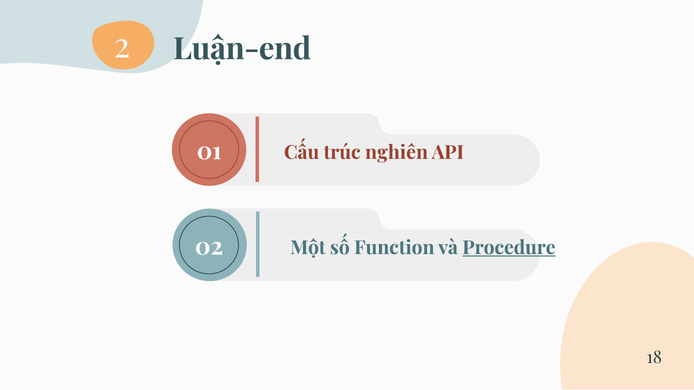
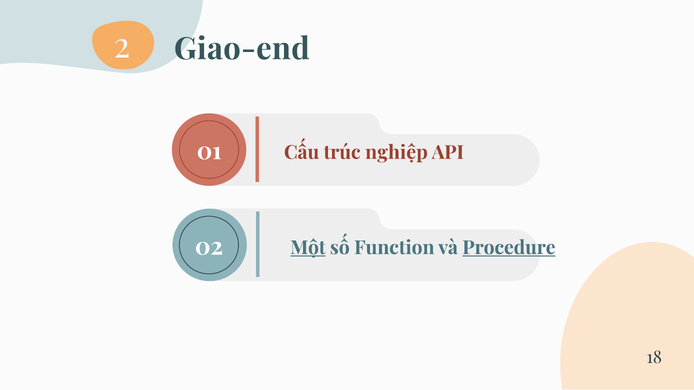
Luận-end: Luận-end -> Giao-end (242, 49)
nghiên: nghiên -> nghiệp (397, 153)
Một underline: none -> present (308, 248)
